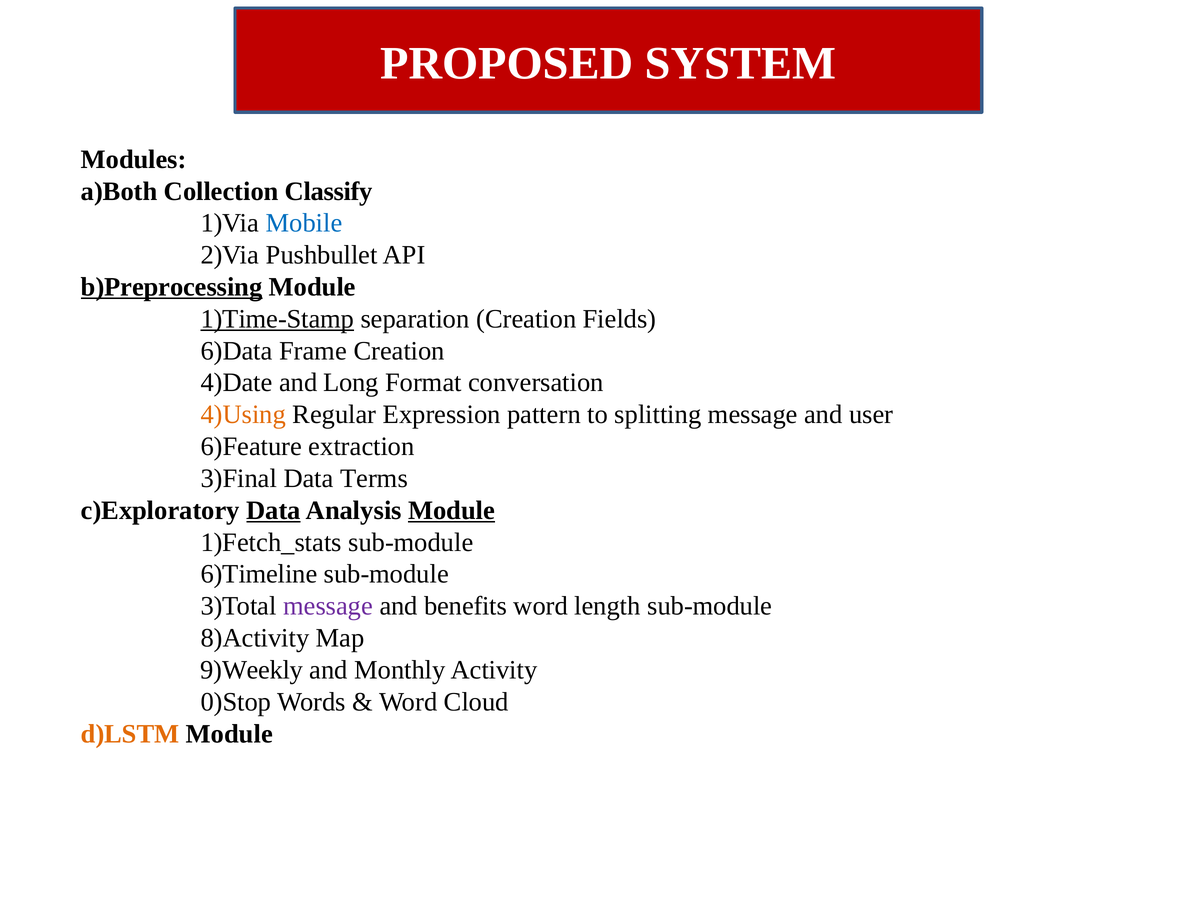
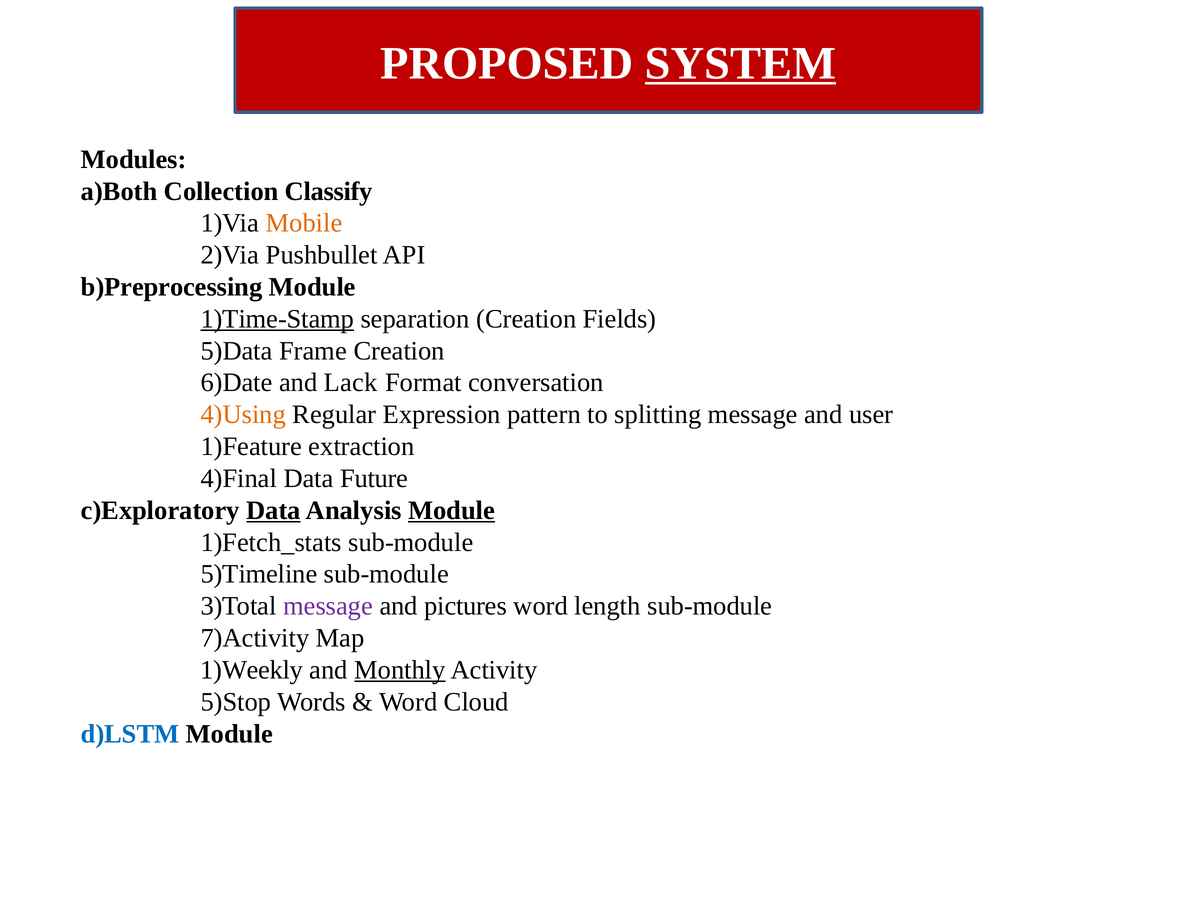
SYSTEM underline: none -> present (741, 63)
Mobile colour: blue -> orange (304, 223)
b)Preprocessing underline: present -> none (172, 287)
6)Data: 6)Data -> 5)Data (237, 351)
4)Date: 4)Date -> 6)Date (237, 383)
Long: Long -> Lack (351, 383)
6)Feature: 6)Feature -> 1)Feature (251, 446)
3)Final: 3)Final -> 4)Final (239, 478)
Terms: Terms -> Future (374, 478)
6)Timeline: 6)Timeline -> 5)Timeline (259, 574)
benefits: benefits -> pictures (466, 606)
8)Activity: 8)Activity -> 7)Activity (255, 638)
9)Weekly: 9)Weekly -> 1)Weekly (252, 670)
Monthly underline: none -> present (400, 670)
0)Stop: 0)Stop -> 5)Stop (236, 702)
d)LSTM colour: orange -> blue (130, 734)
